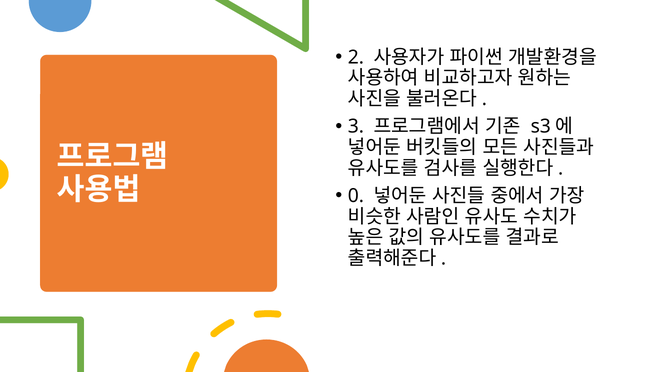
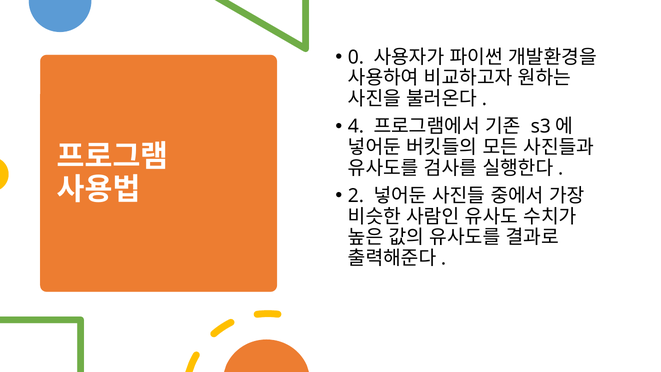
2: 2 -> 0 (356, 57)
3: 3 -> 4 (356, 126)
0: 0 -> 2 (356, 196)
